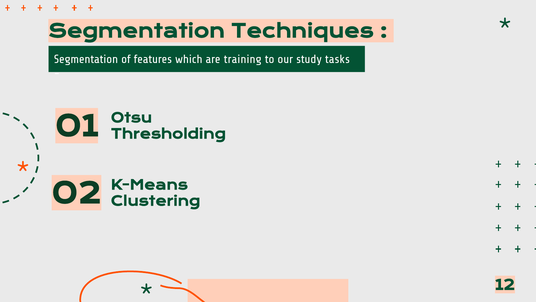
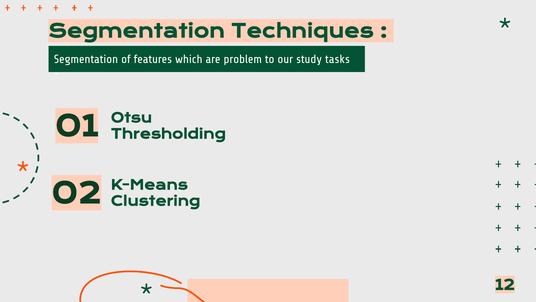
training: training -> problem (243, 59)
